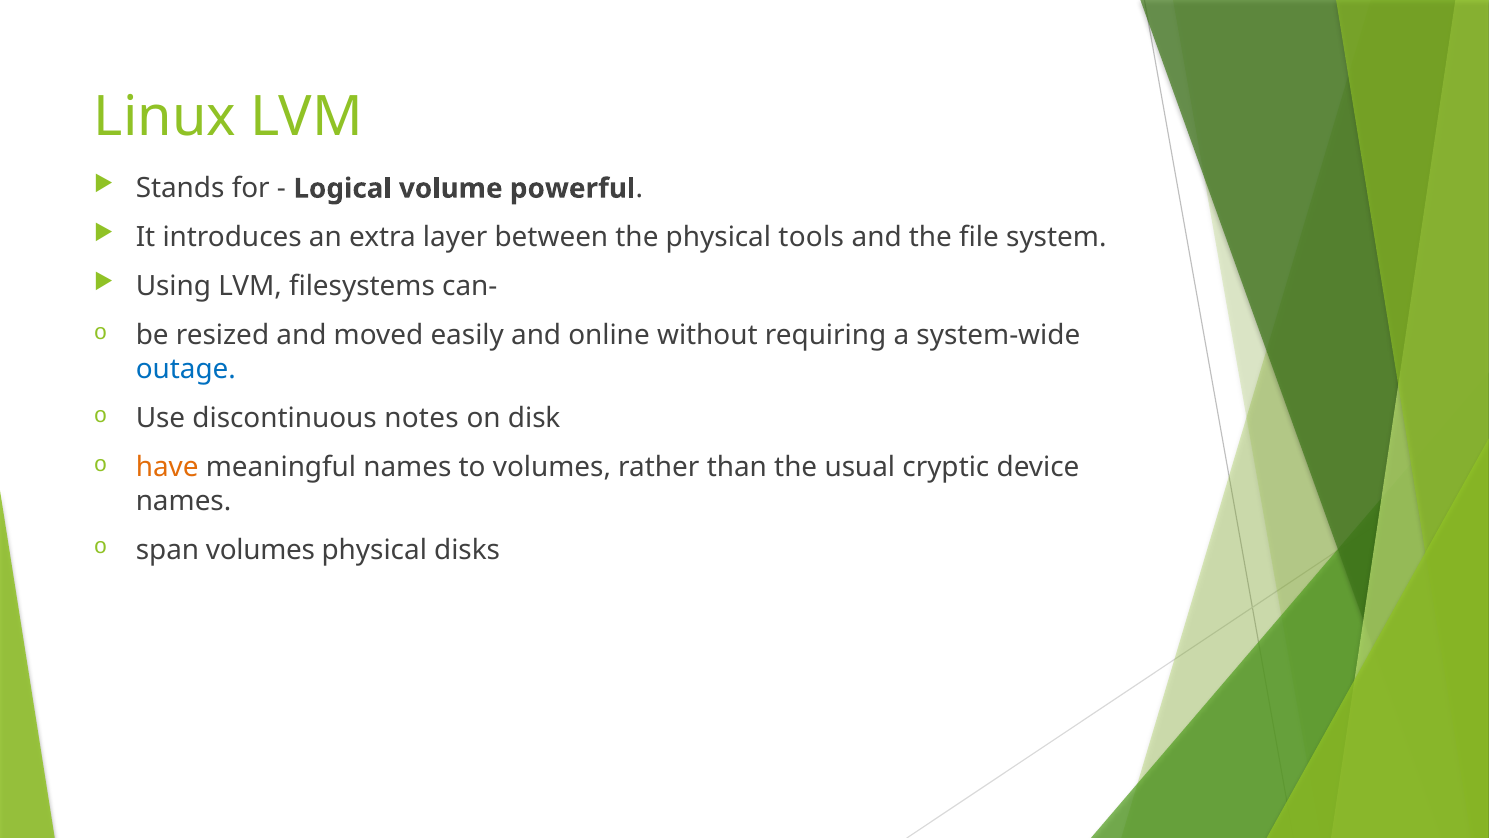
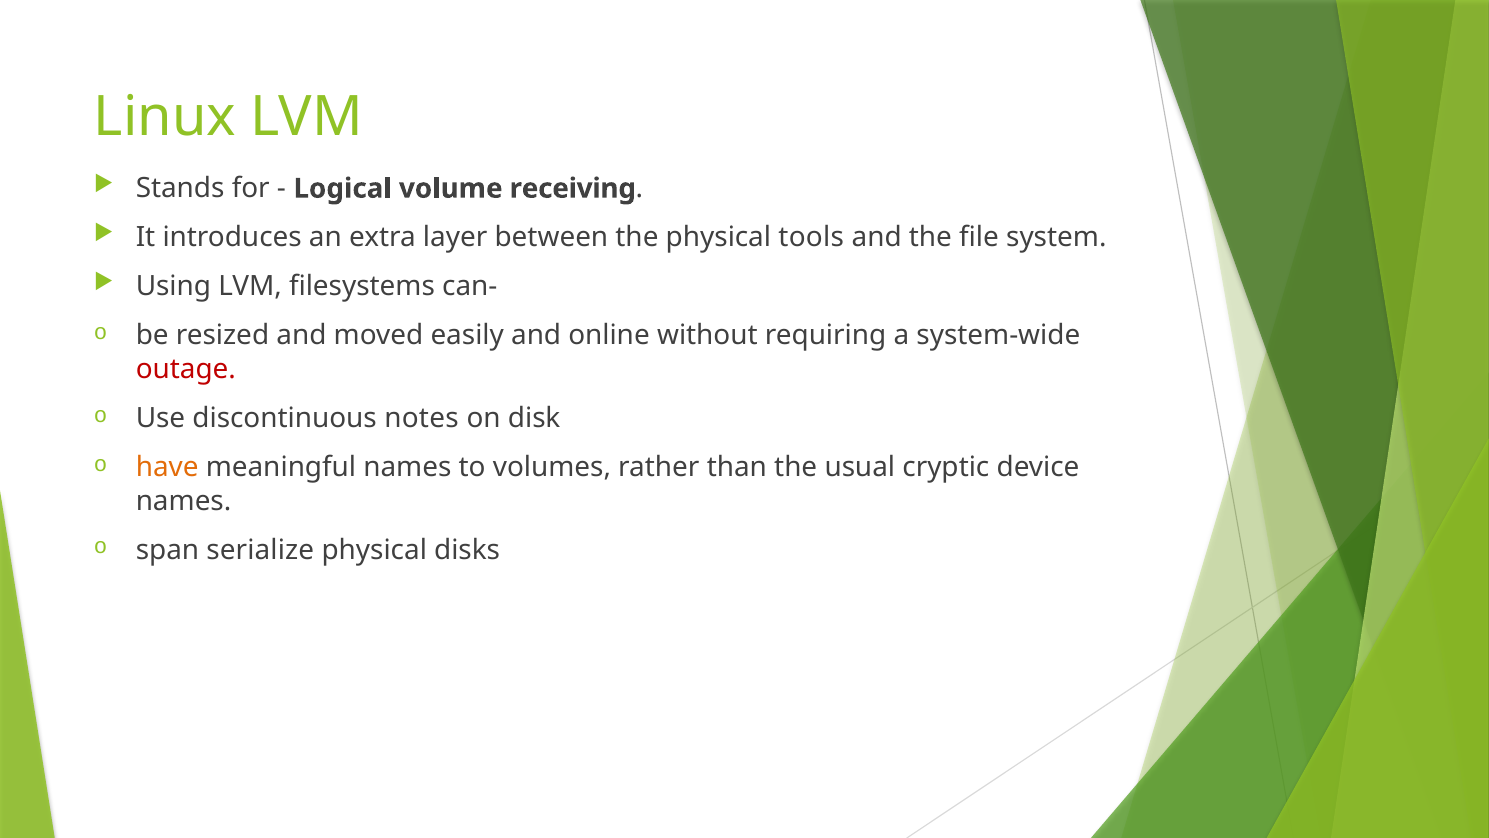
powerful: powerful -> receiving (573, 188)
outage colour: blue -> red (186, 369)
span volumes: volumes -> serialize (260, 550)
